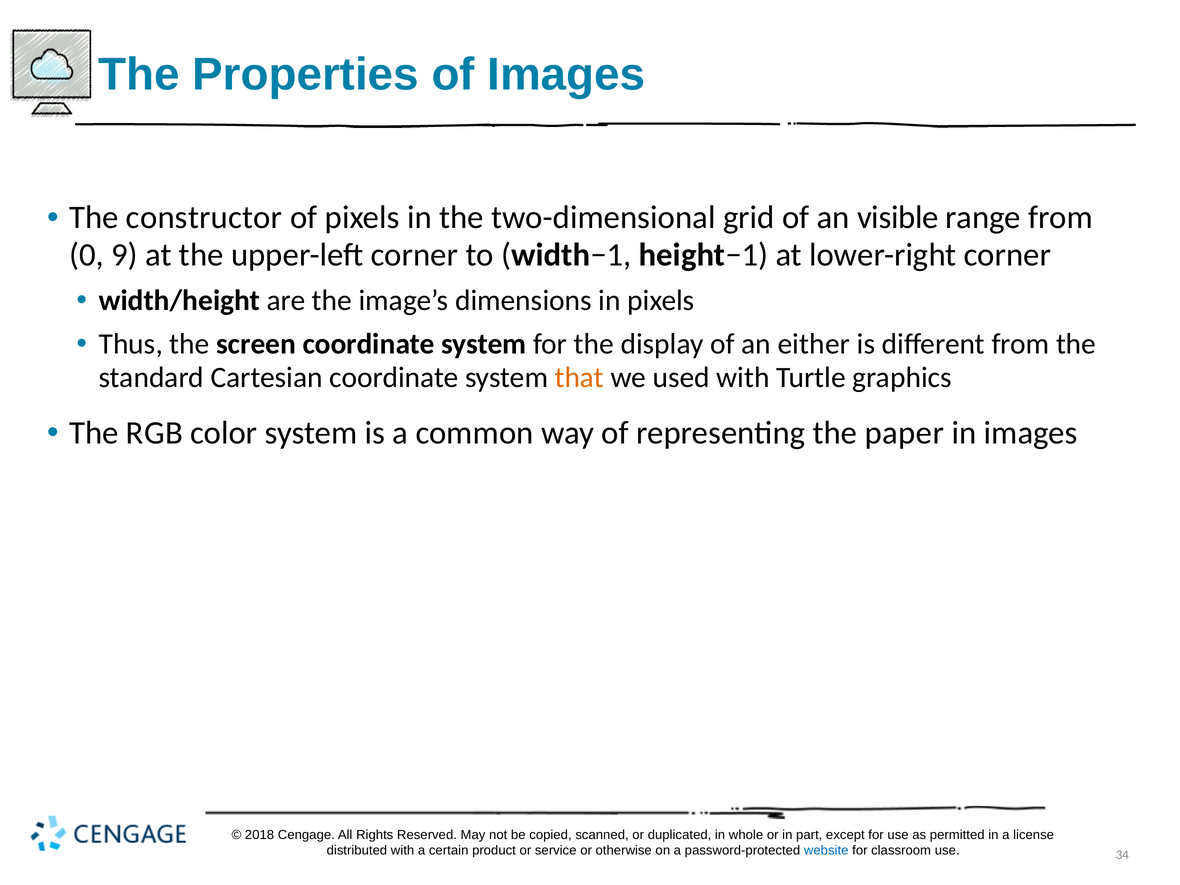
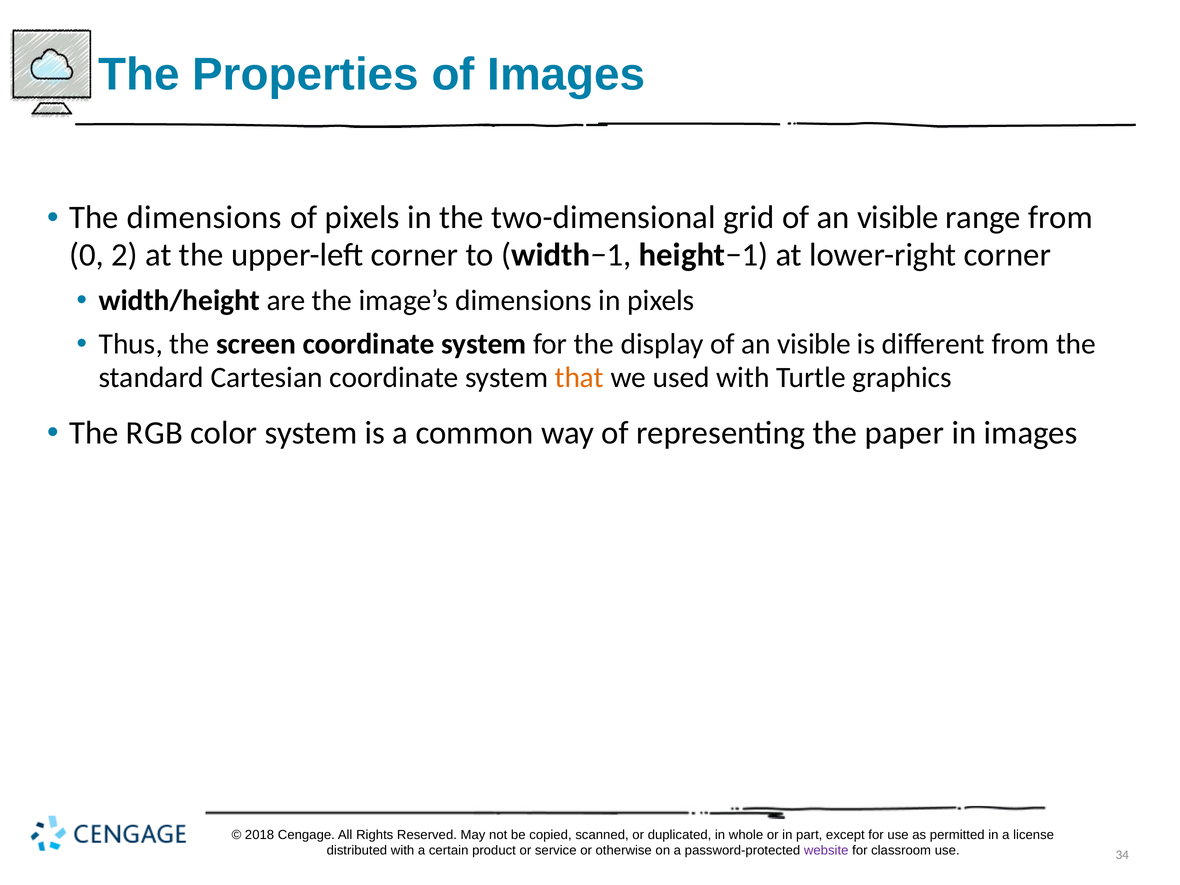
The constructor: constructor -> dimensions (204, 218)
9: 9 -> 2 (125, 255)
display of an either: either -> visible (814, 344)
website colour: blue -> purple (826, 850)
